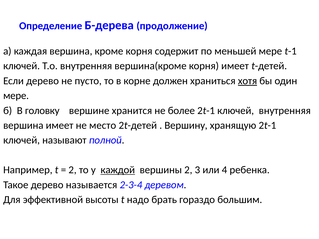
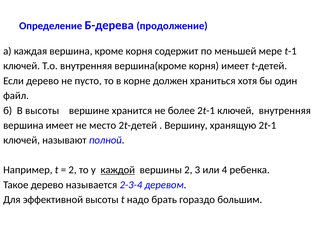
хотя underline: present -> none (247, 81)
мере: мере -> файл (16, 96)
В головку: головку -> высоты (42, 111)
